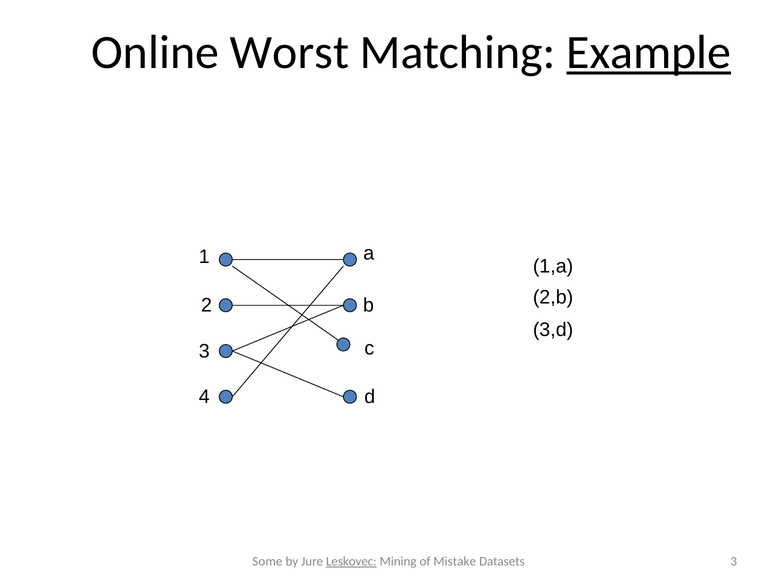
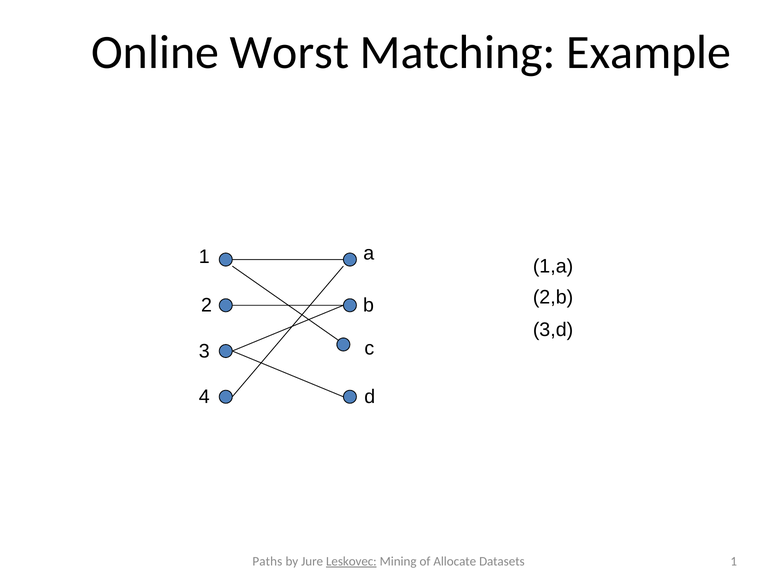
Example underline: present -> none (649, 52)
Some: Some -> Paths (267, 561)
Mistake: Mistake -> Allocate (455, 561)
Datasets 3: 3 -> 1 (734, 561)
